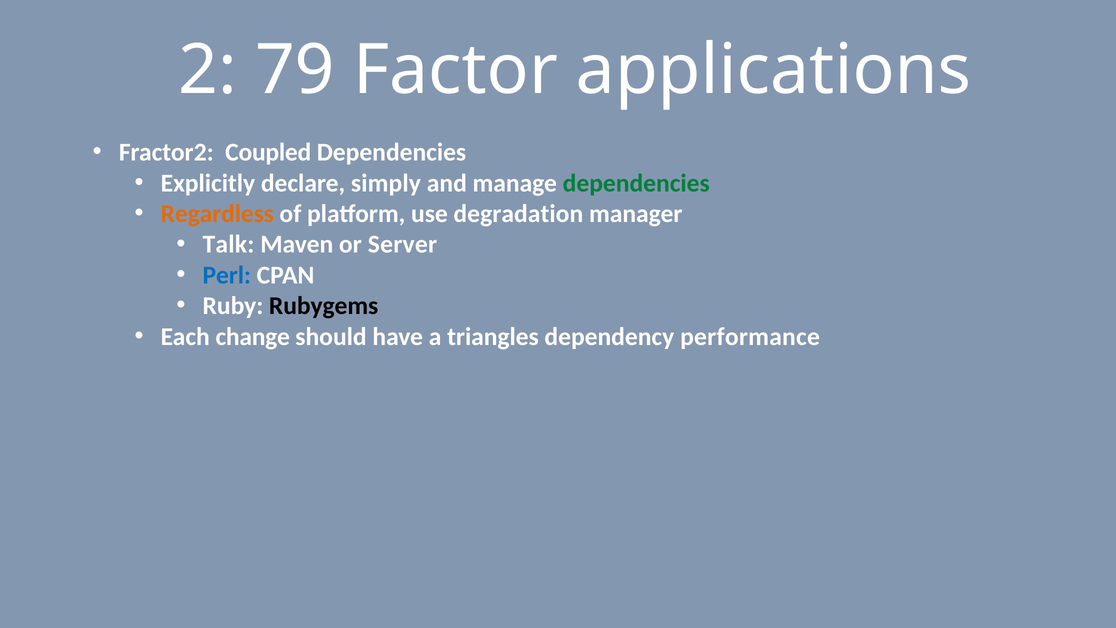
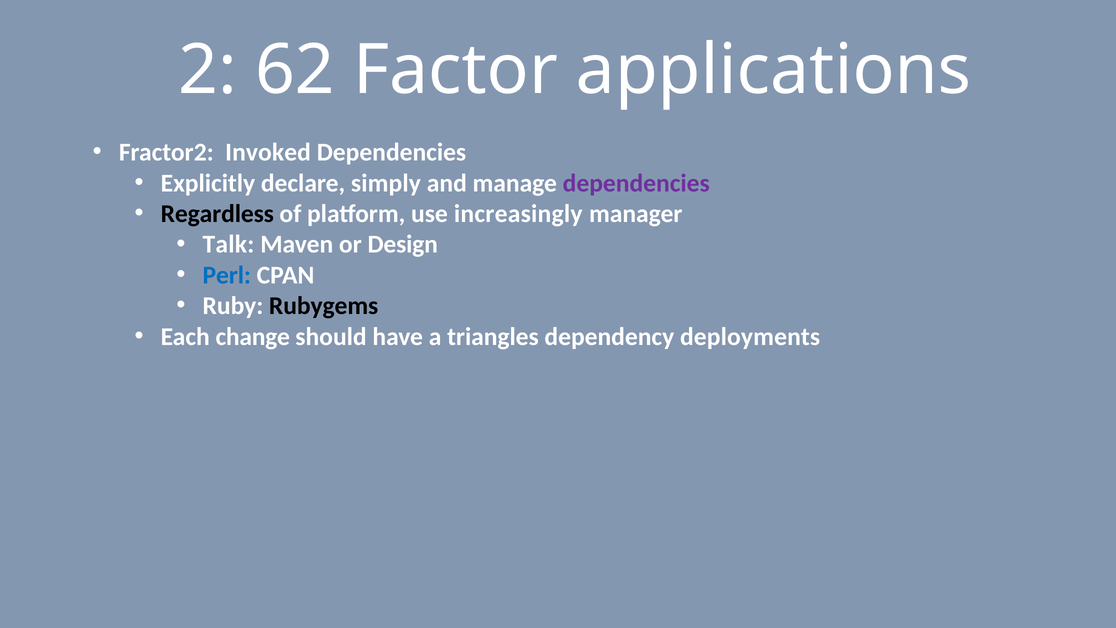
79: 79 -> 62 (295, 70)
Coupled: Coupled -> Invoked (268, 152)
dependencies colour: green -> purple (636, 183)
Regardless colour: orange -> black (217, 214)
degradation: degradation -> increasingly (518, 214)
Server: Server -> Design (403, 244)
performance: performance -> deployments (750, 336)
